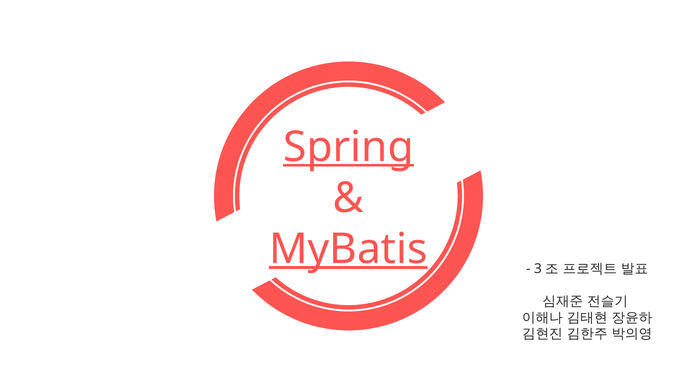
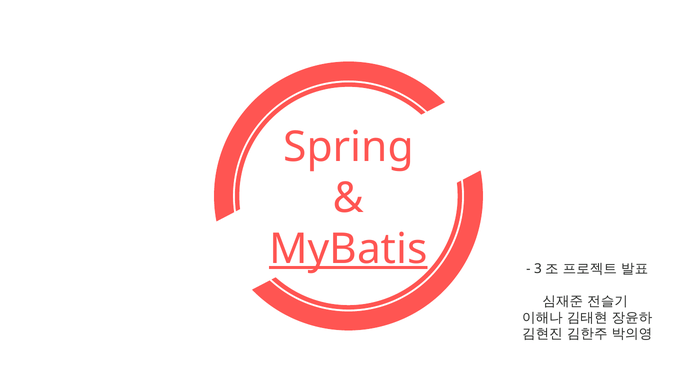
Spring underline: present -> none (348, 147)
